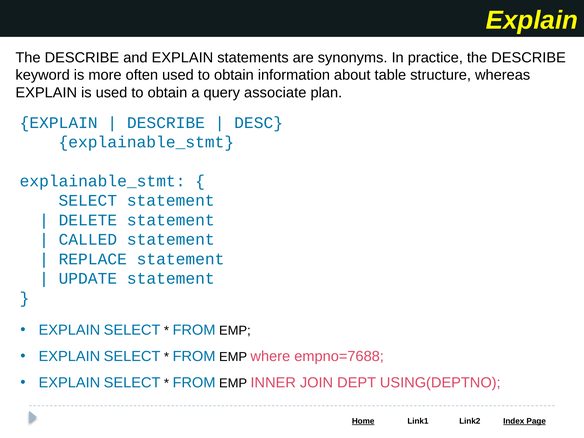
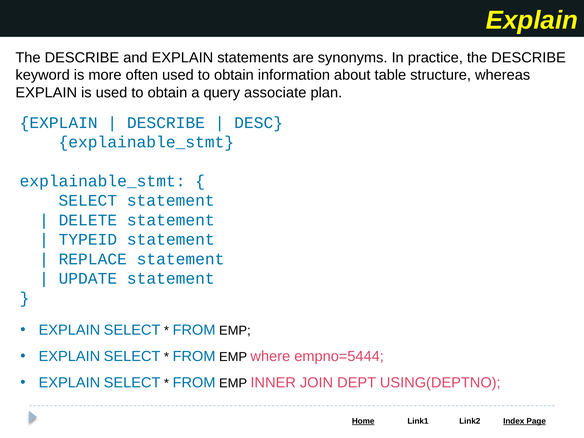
CALLED: CALLED -> TYPEID (88, 240)
empno=7688: empno=7688 -> empno=5444 (339, 356)
